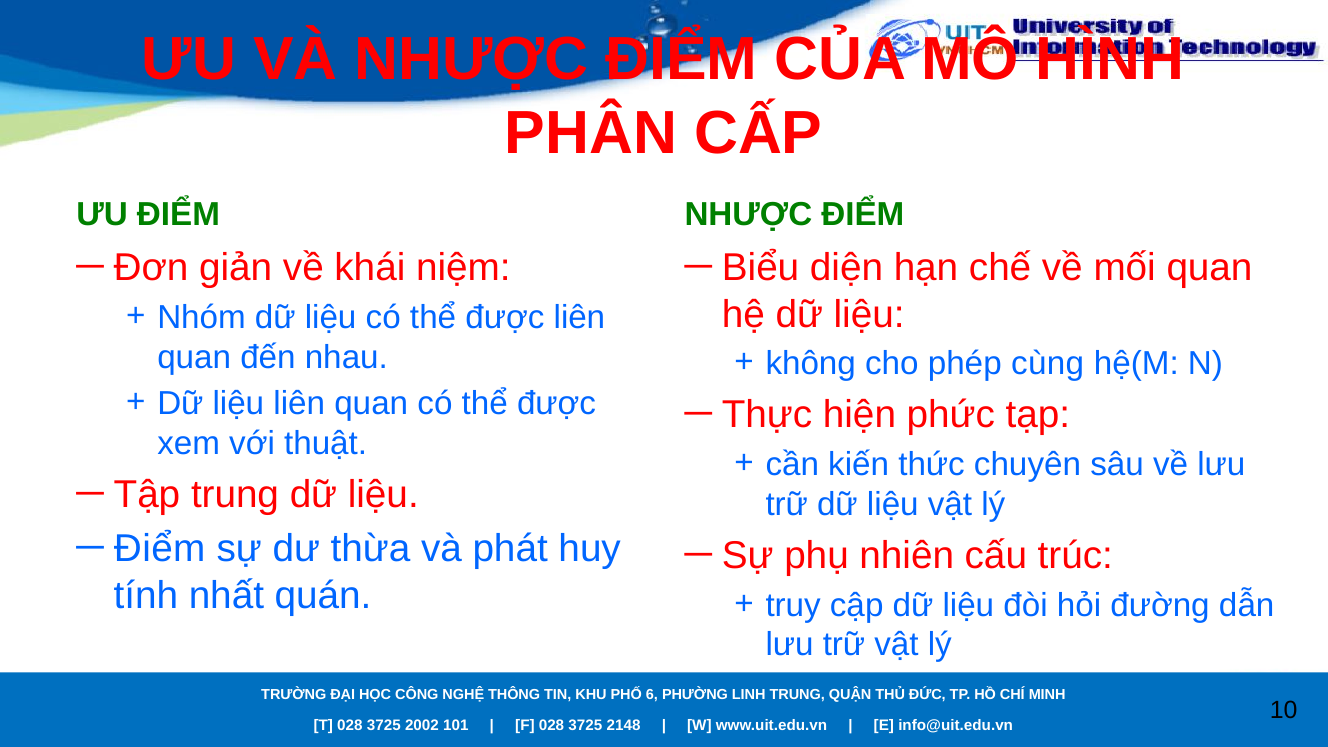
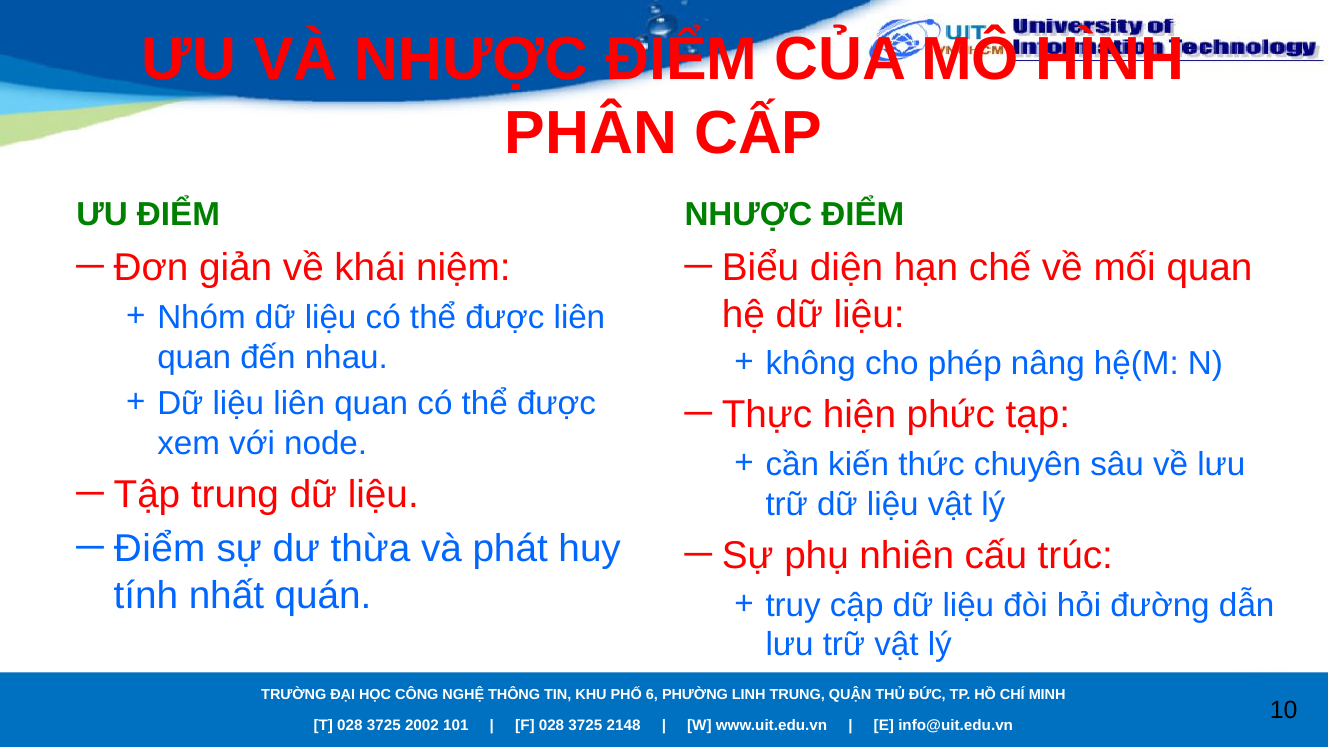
cùng: cùng -> nâng (1048, 364)
thuật: thuật -> node (326, 443)
